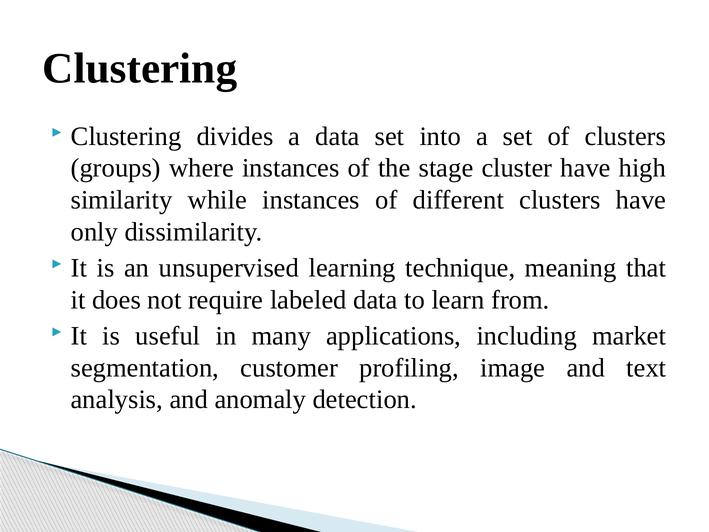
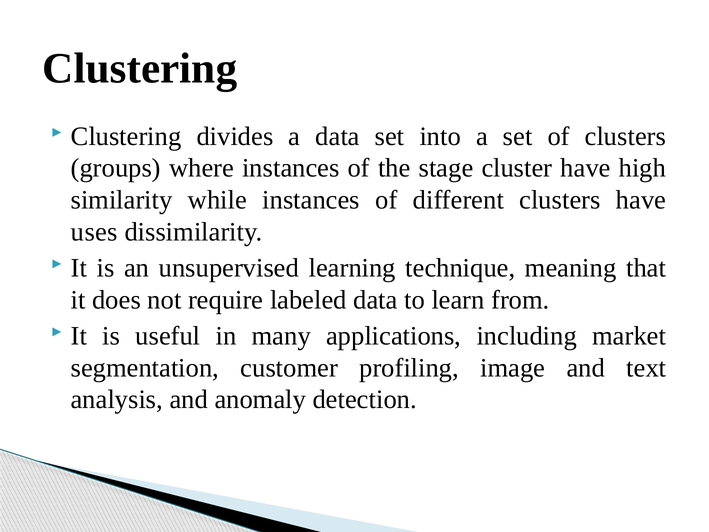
only: only -> uses (94, 232)
